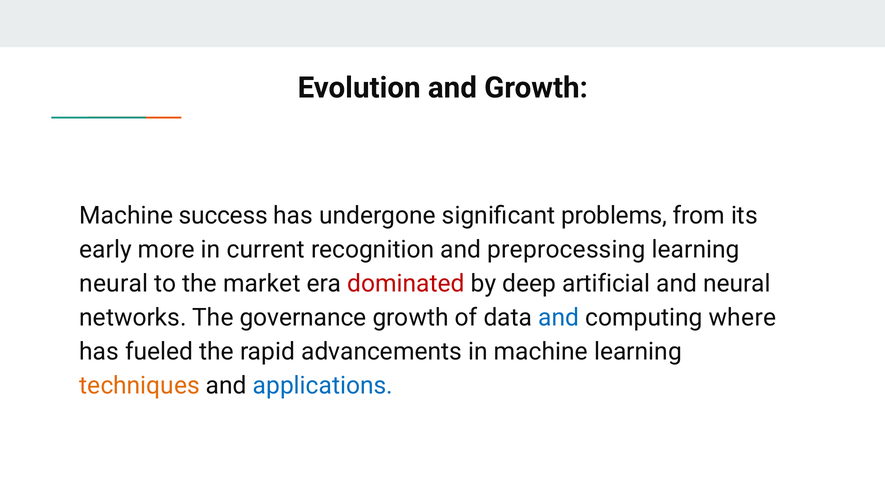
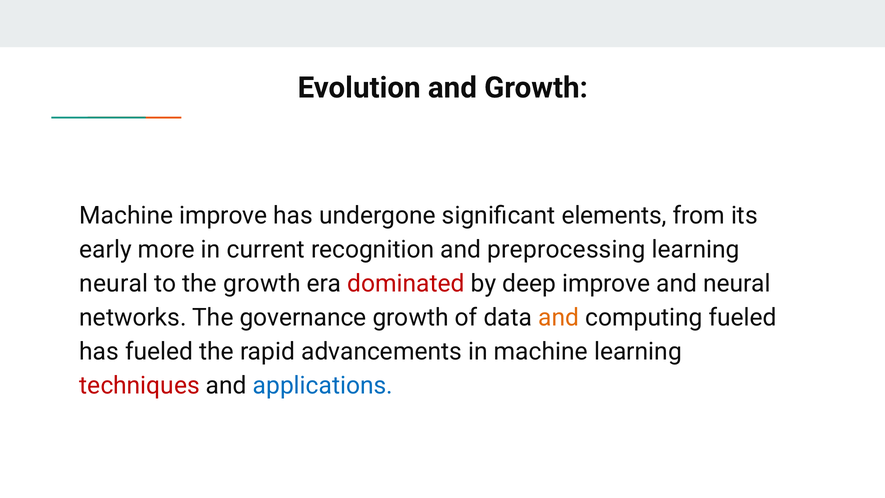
Machine success: success -> improve (223, 216)
problems: problems -> elements (614, 216)
the market: market -> growth (262, 283)
deep artificial: artificial -> improve (606, 283)
and colour: blue -> orange (559, 317)
computing where: where -> fueled (743, 317)
techniques colour: orange -> red (140, 385)
